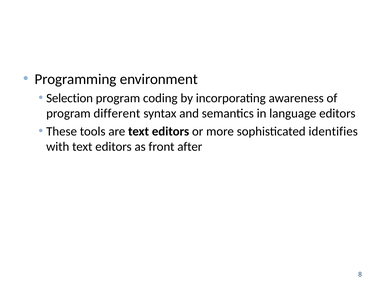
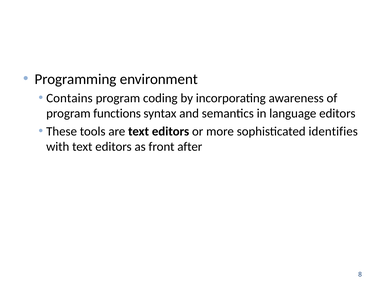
Selection: Selection -> Contains (69, 98)
different: different -> functions (117, 114)
